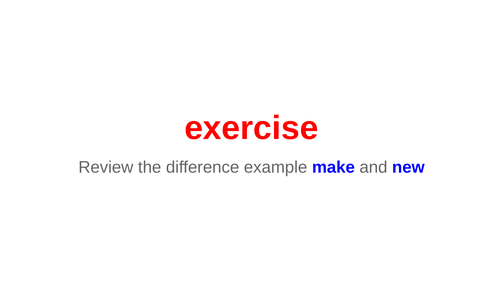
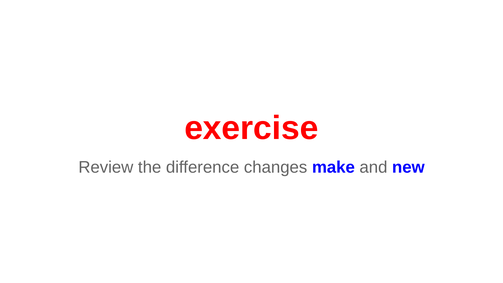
example: example -> changes (276, 167)
